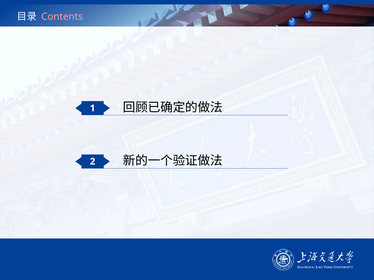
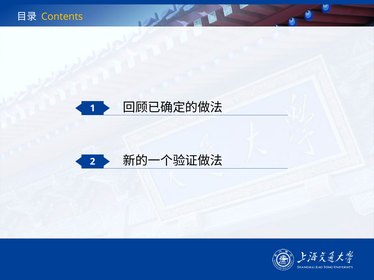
Contents colour: pink -> yellow (62, 17)
